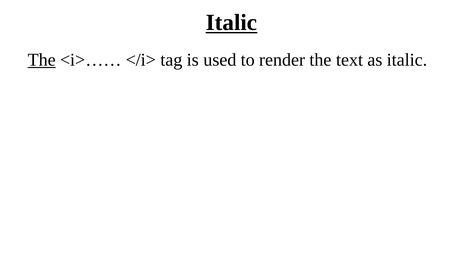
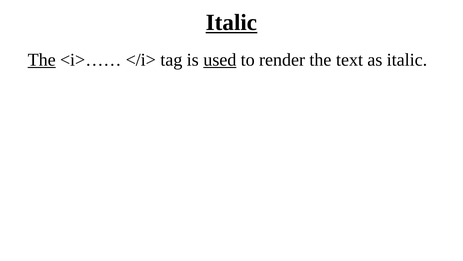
used underline: none -> present (220, 60)
